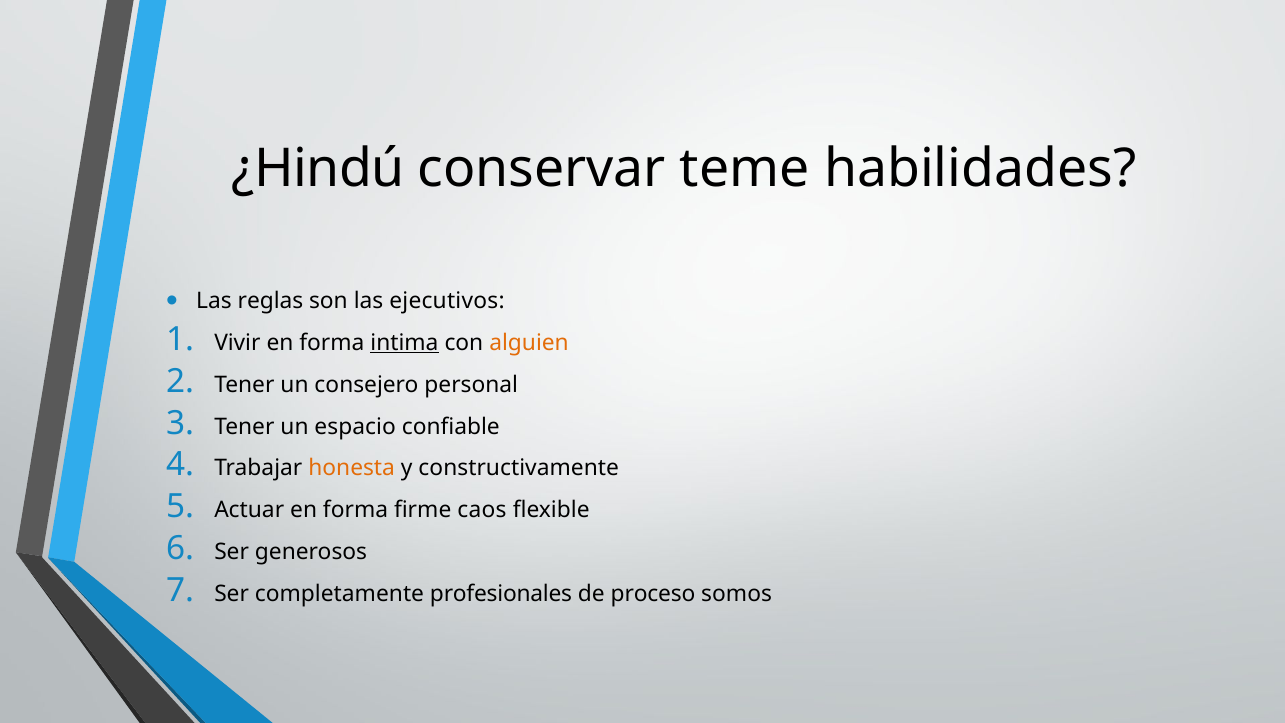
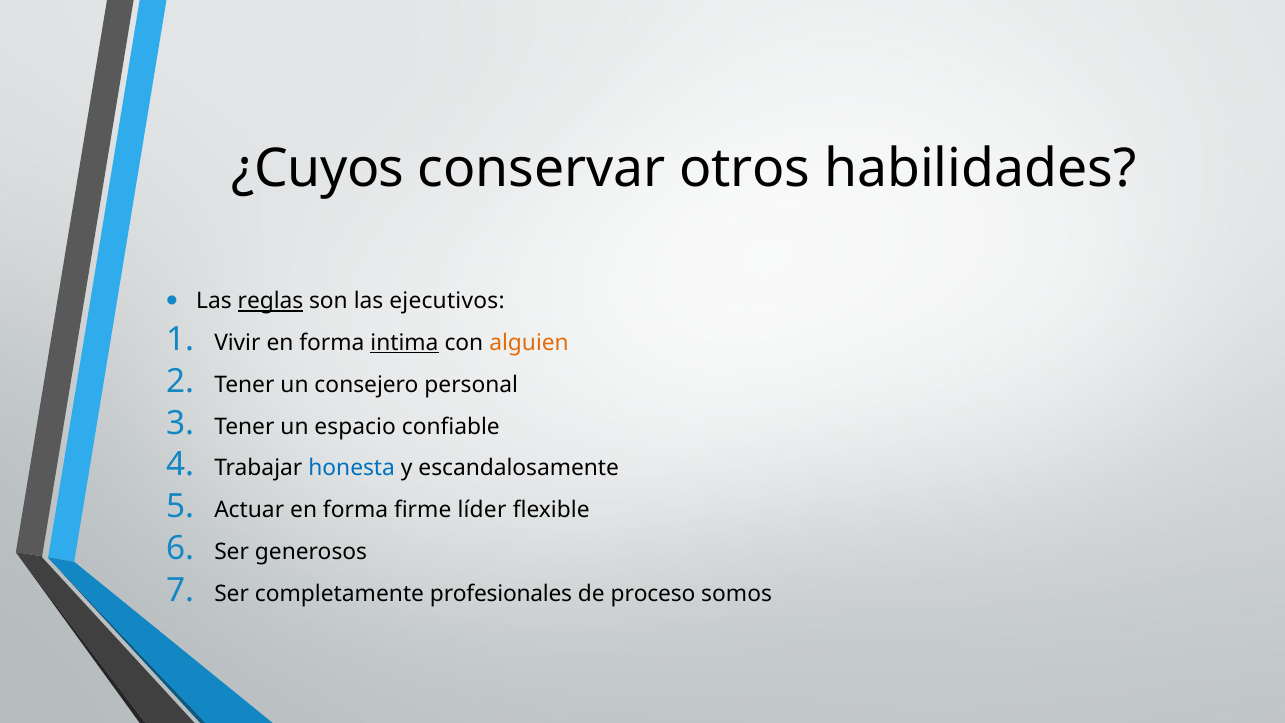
¿Hindú: ¿Hindú -> ¿Cuyos (318, 168)
teme: teme -> otros (745, 168)
reglas underline: none -> present (270, 301)
honesta colour: orange -> blue (352, 468)
constructivamente: constructivamente -> escandalosamente (519, 468)
caos: caos -> líder (482, 510)
